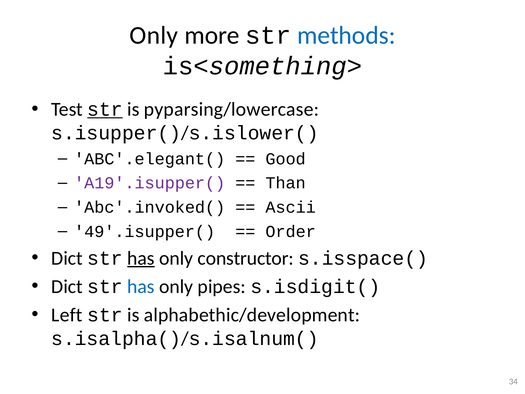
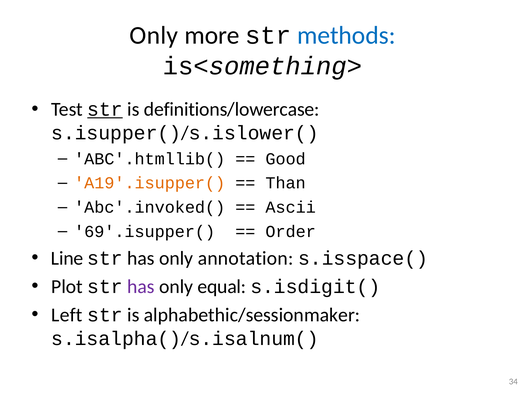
pyparsing/lowercase: pyparsing/lowercase -> definitions/lowercase (232, 109)
ABC'.elegant(: ABC'.elegant( -> ABC'.htmllib( (150, 159)
A19'.isupper( colour: purple -> orange (150, 183)
49'.isupper(: 49'.isupper( -> 69'.isupper( (145, 231)
Dict: Dict -> Line (67, 258)
has underline: present -> none (141, 258)
constructor: constructor -> annotation (246, 258)
Dict: Dict -> Plot (67, 286)
has colour: blue -> purple (141, 286)
pipes: pipes -> equal (222, 286)
alphabethic/development: alphabethic/development -> alphabethic/sessionmaker (252, 315)
